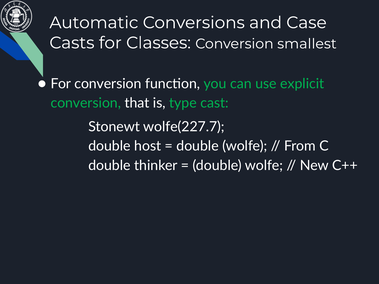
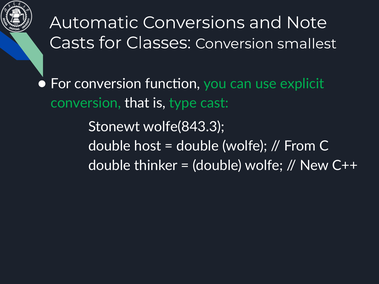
Case: Case -> Note (307, 23)
wolfe(227.7: wolfe(227.7 -> wolfe(843.3 (184, 127)
